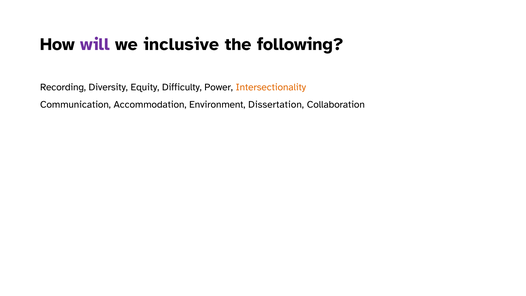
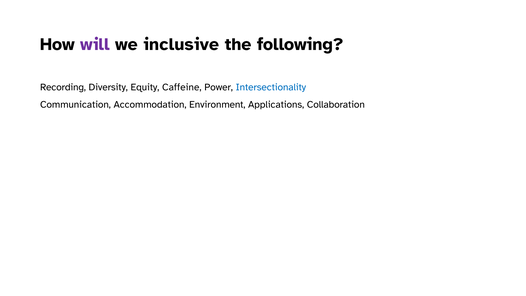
Difficulty: Difficulty -> Caffeine (182, 87)
Intersectionality colour: orange -> blue (271, 87)
Dissertation: Dissertation -> Applications (276, 105)
